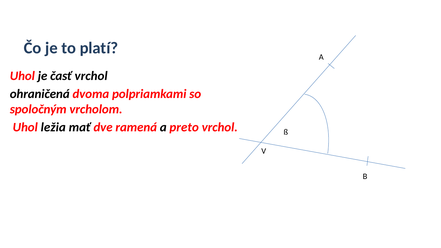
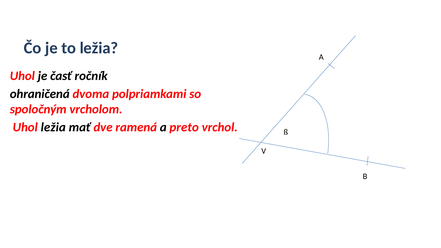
to platí: platí -> ležia (99, 48)
časť vrchol: vrchol -> ročník (91, 76)
